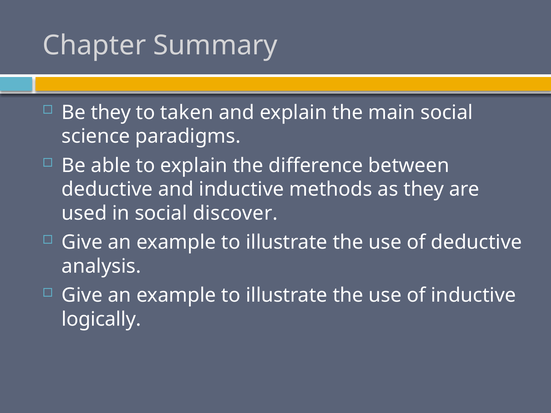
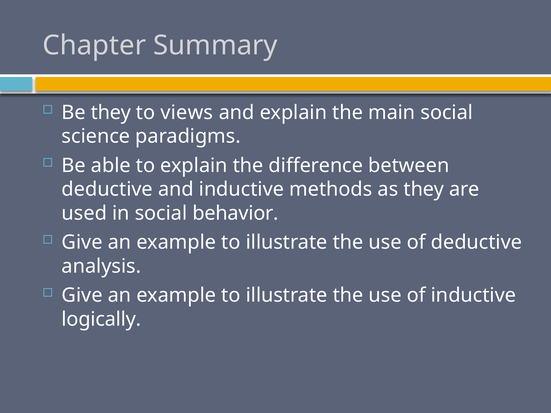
taken: taken -> views (187, 113)
discover: discover -> behavior (236, 213)
